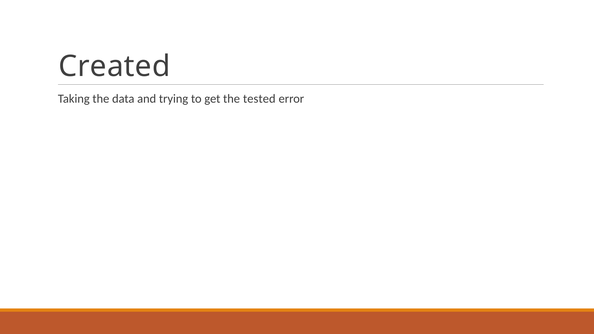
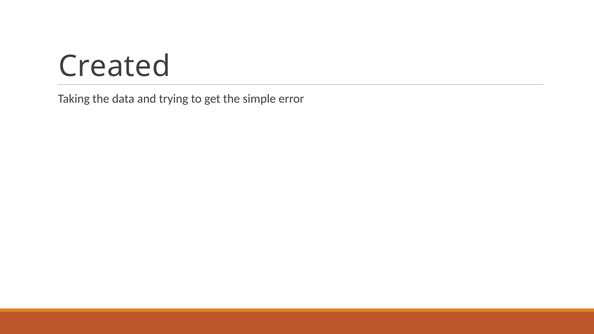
tested: tested -> simple (259, 99)
